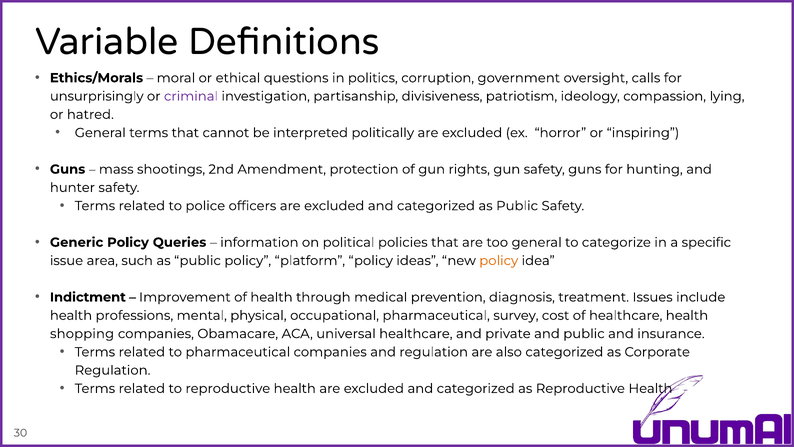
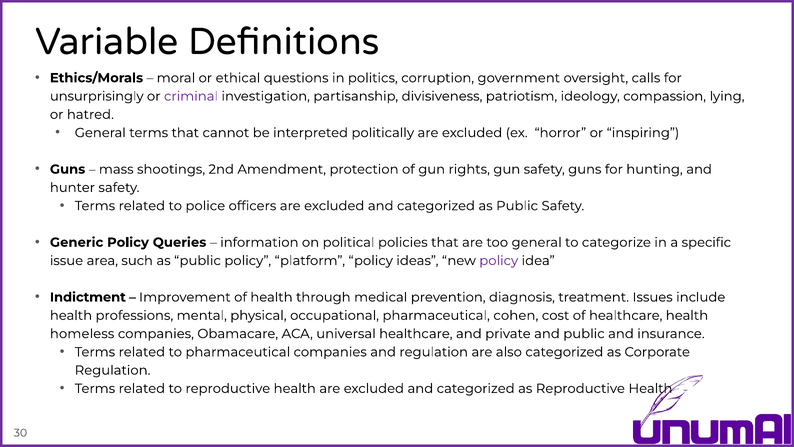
policy colour: orange -> purple (499, 260)
survey: survey -> cohen (516, 315)
shopping: shopping -> homeless (82, 333)
